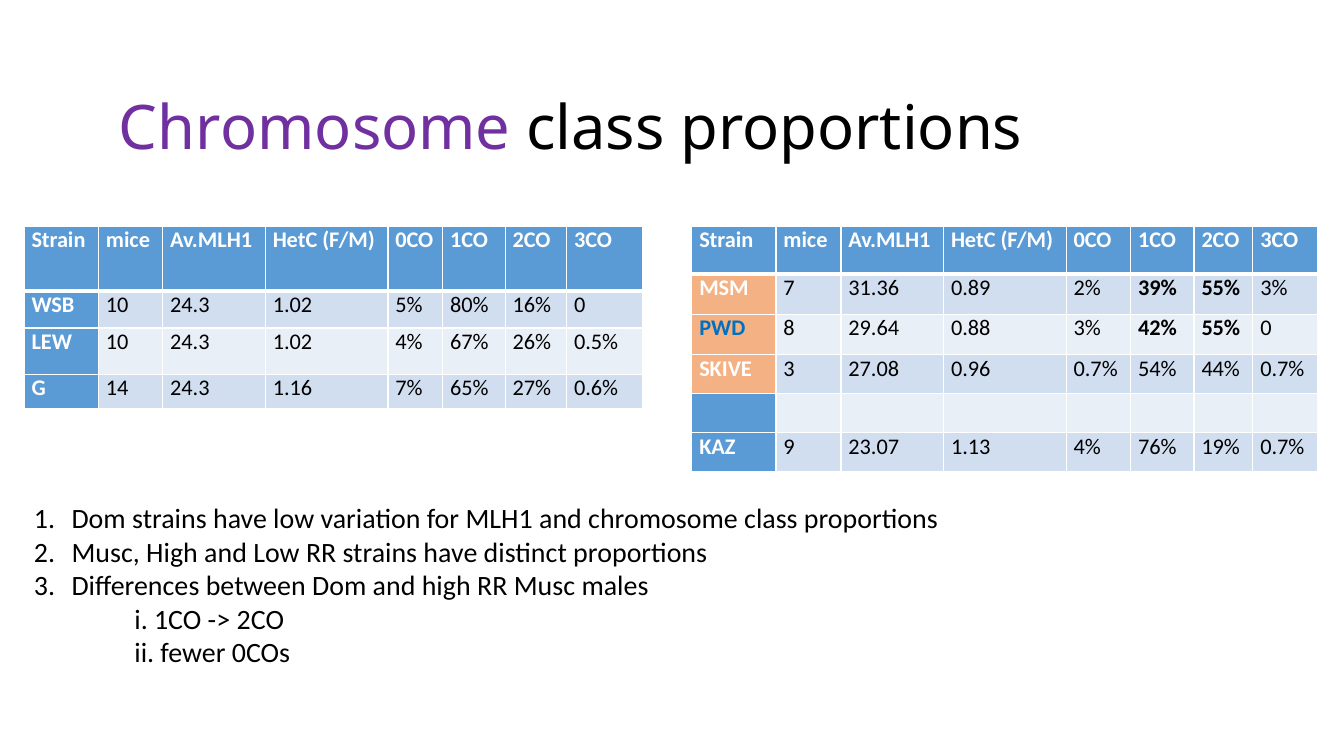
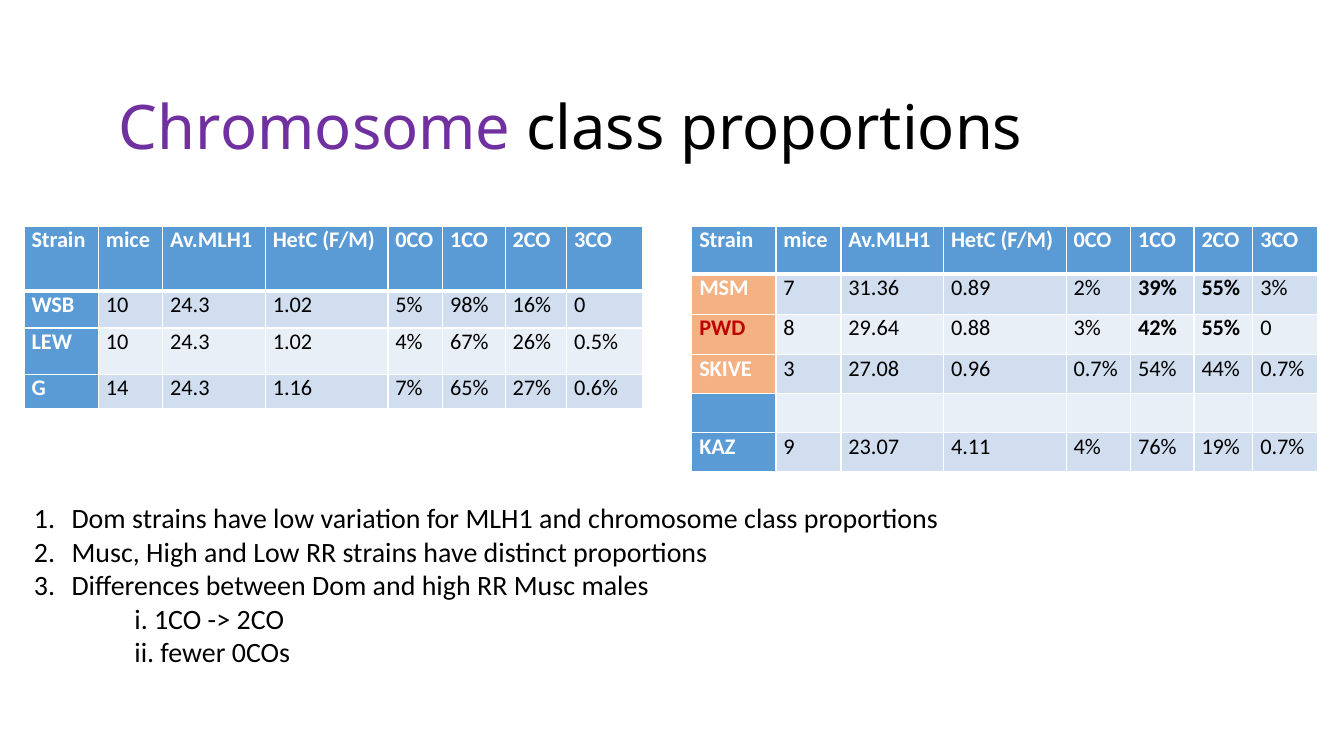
80%: 80% -> 98% (469, 305)
PWD colour: blue -> red (722, 328)
1.13: 1.13 -> 4.11 (971, 447)
